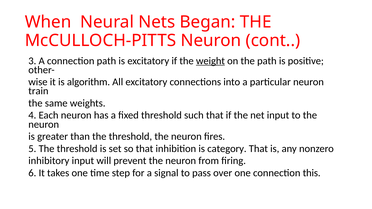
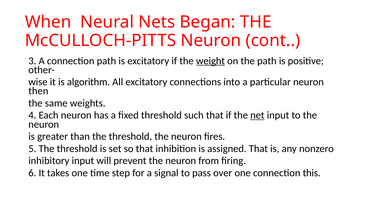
train: train -> then (38, 91)
net underline: none -> present (257, 115)
category: category -> assigned (227, 149)
